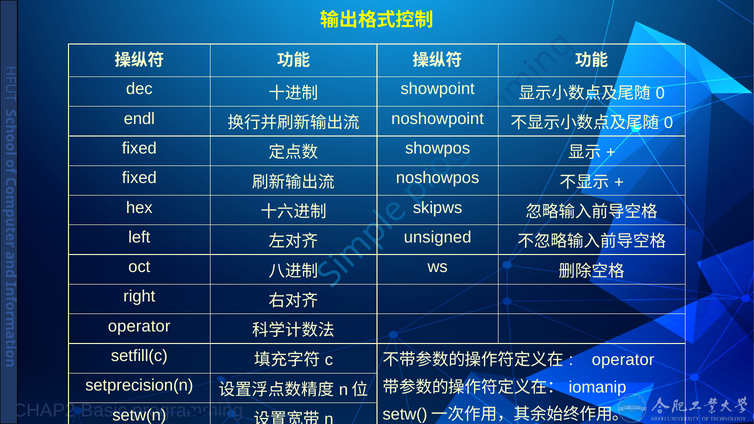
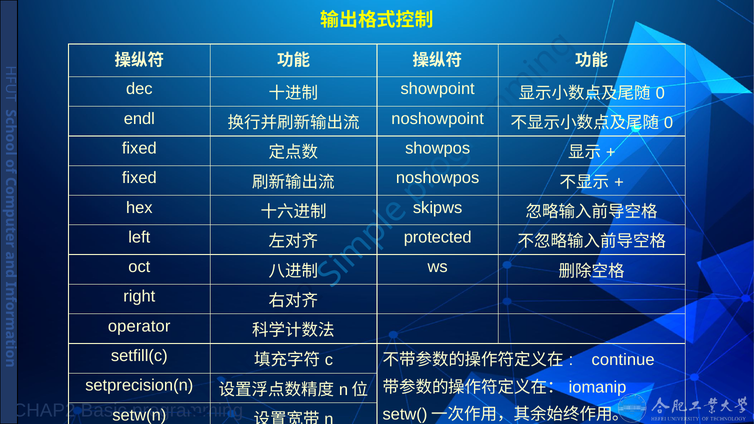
unsigned: unsigned -> protected (438, 237)
operator: operator -> continue (623, 360)
